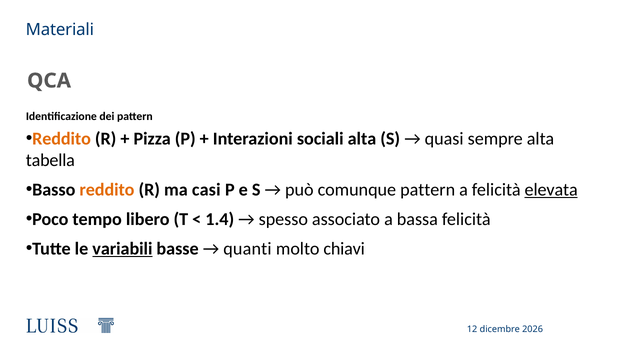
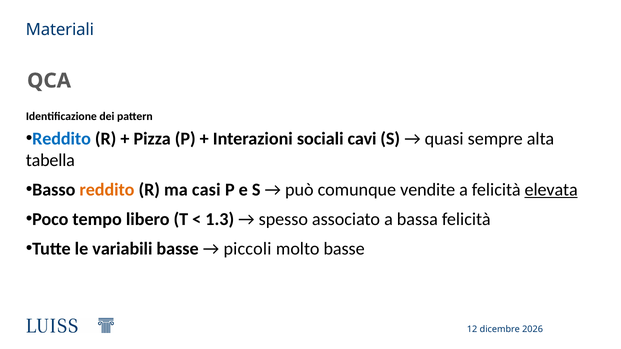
Reddito colour: orange -> blue (62, 139)
sociali alta: alta -> cavi (362, 139)
comunque pattern: pattern -> vendite (428, 190)
1.4: 1.4 -> 1.3 (220, 219)
variabili underline: present -> none (122, 249)
quanti: quanti -> piccoli (247, 249)
molto chiavi: chiavi -> basse (344, 249)
